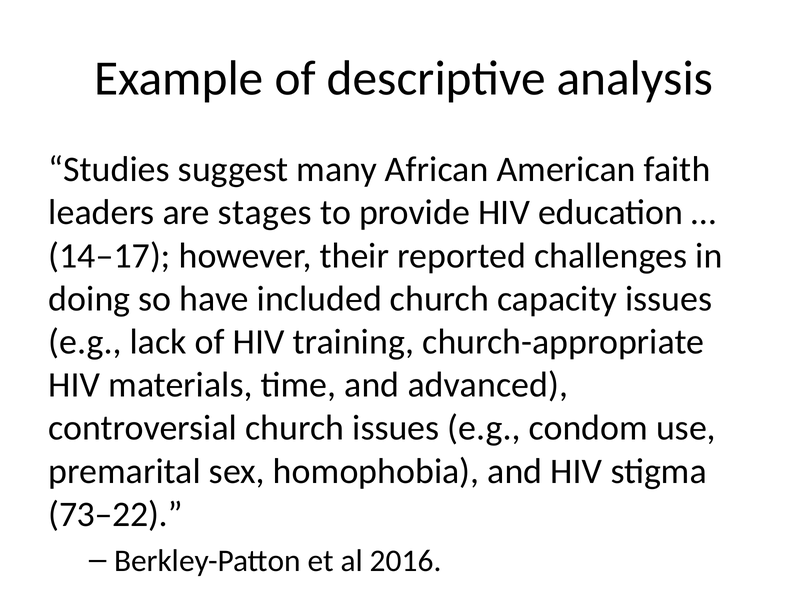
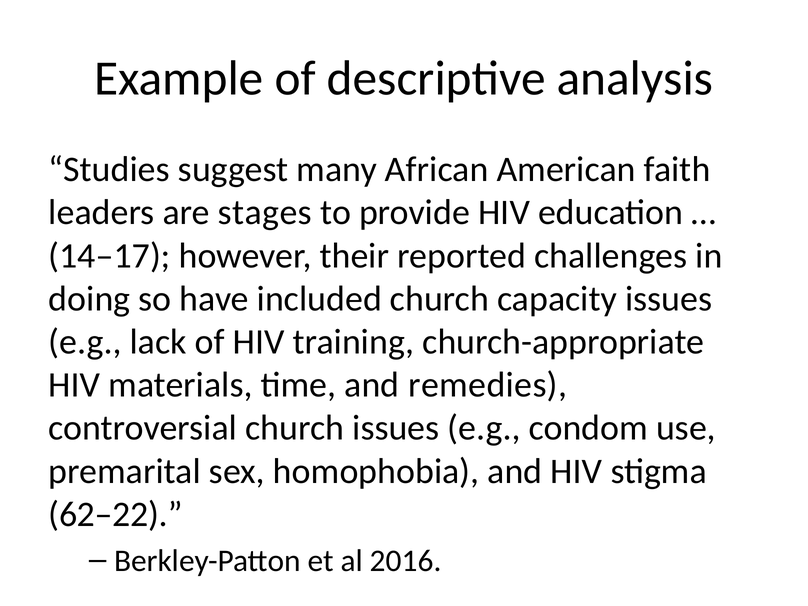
advanced: advanced -> remedies (488, 385)
73–22: 73–22 -> 62–22 (116, 514)
